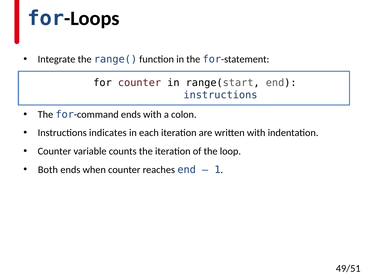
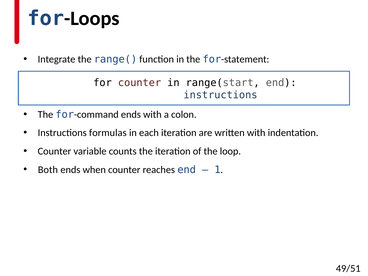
indicates: indicates -> formulas (108, 133)
